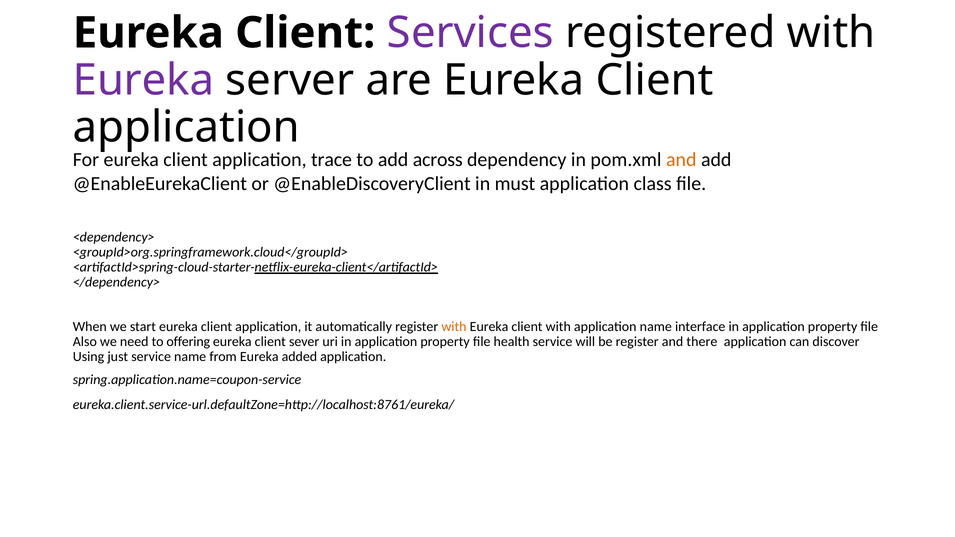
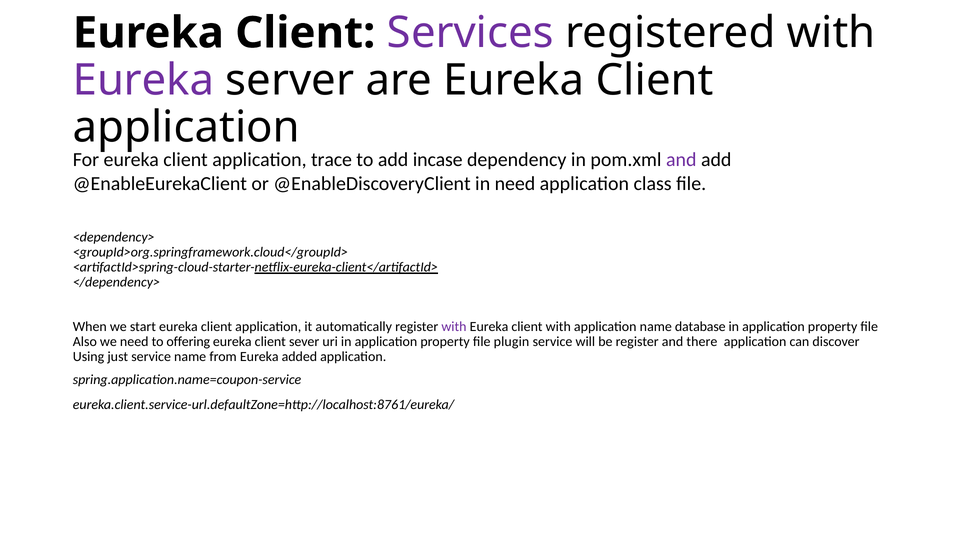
across: across -> incase (438, 160)
and colour: orange -> purple (681, 160)
in must: must -> need (515, 184)
with colour: orange -> purple (454, 327)
interface: interface -> database (700, 327)
health: health -> plugin (511, 342)
